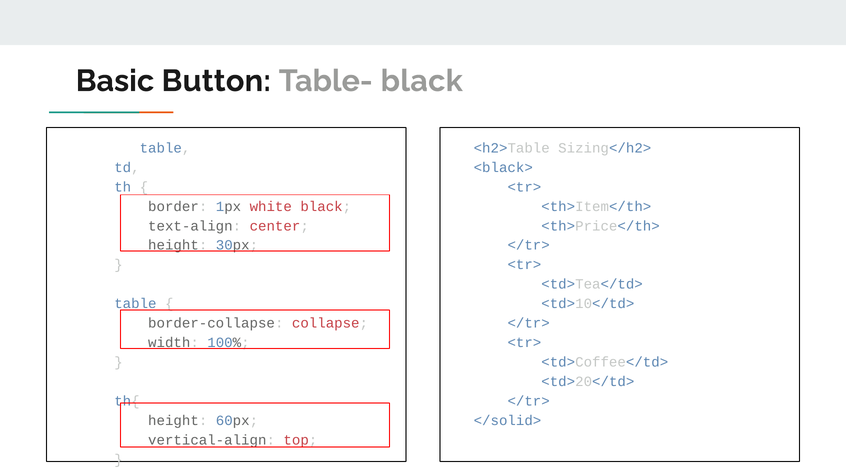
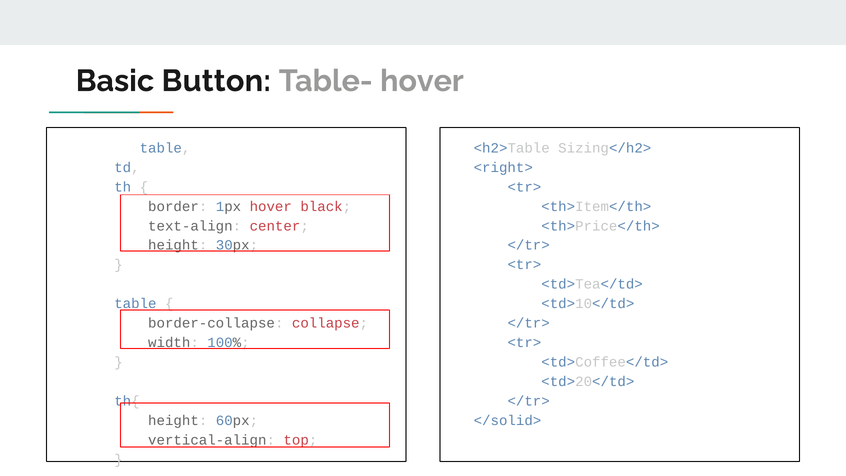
Table- black: black -> hover (422, 81)
<black>: <black> -> <right> (503, 167)
1px white: white -> hover (271, 206)
